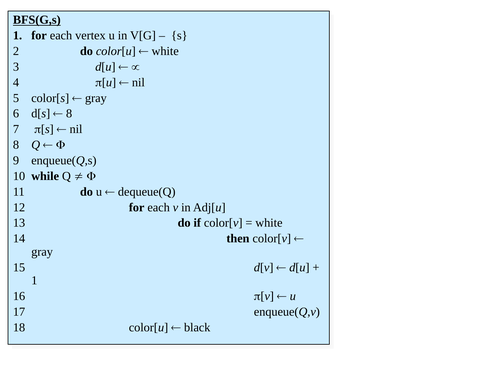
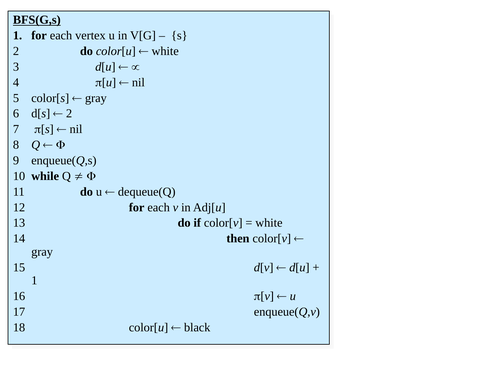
8: 8 -> 2 (69, 114)
